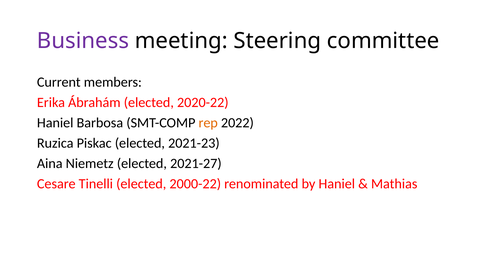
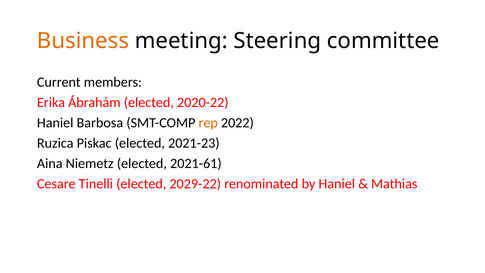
Business colour: purple -> orange (83, 41)
2021-27: 2021-27 -> 2021-61 (196, 163)
2000-22: 2000-22 -> 2029-22 (195, 184)
